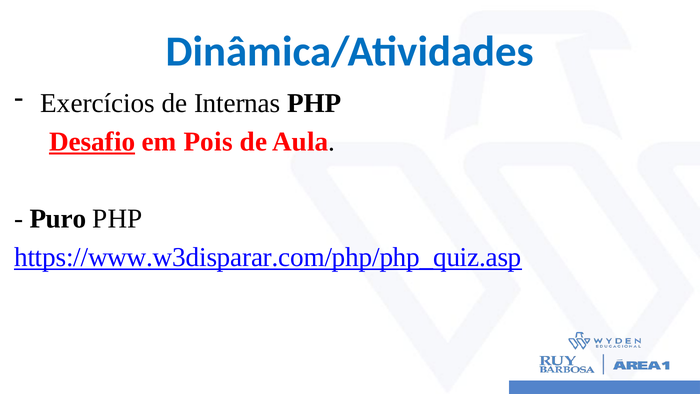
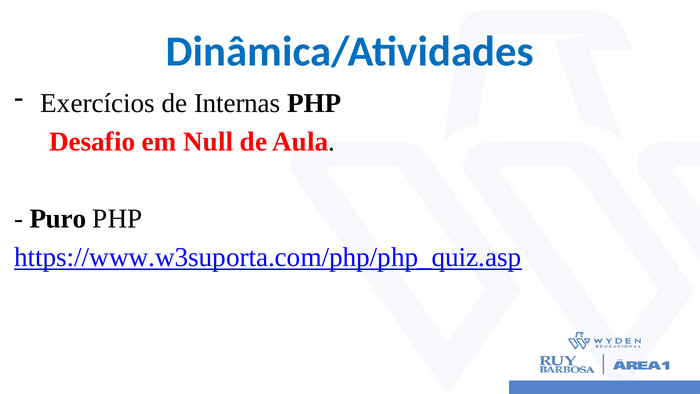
Desafio underline: present -> none (92, 142)
Pois: Pois -> Null (208, 142)
https://www.w3disparar.com/php/php_quiz.asp: https://www.w3disparar.com/php/php_quiz.asp -> https://www.w3suporta.com/php/php_quiz.asp (268, 257)
